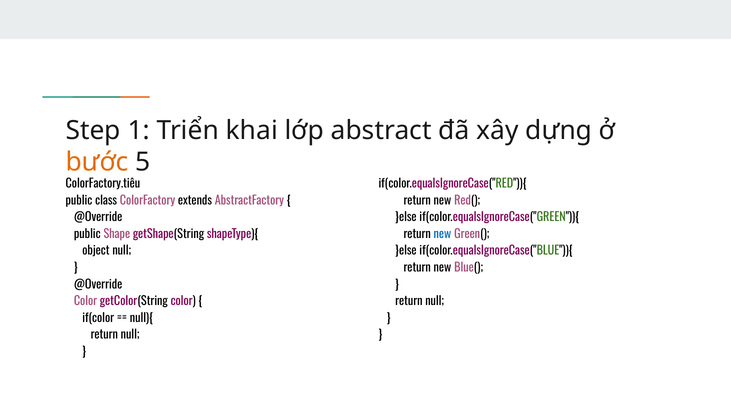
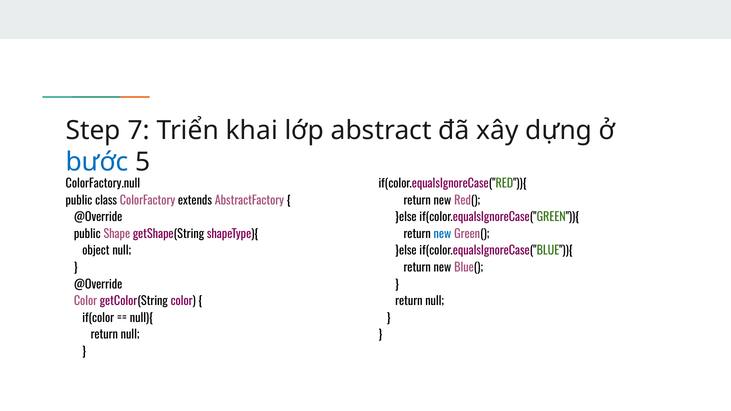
1: 1 -> 7 (139, 130)
bước colour: orange -> blue (97, 162)
ColorFactory.tiêu: ColorFactory.tiêu -> ColorFactory.null (103, 184)
